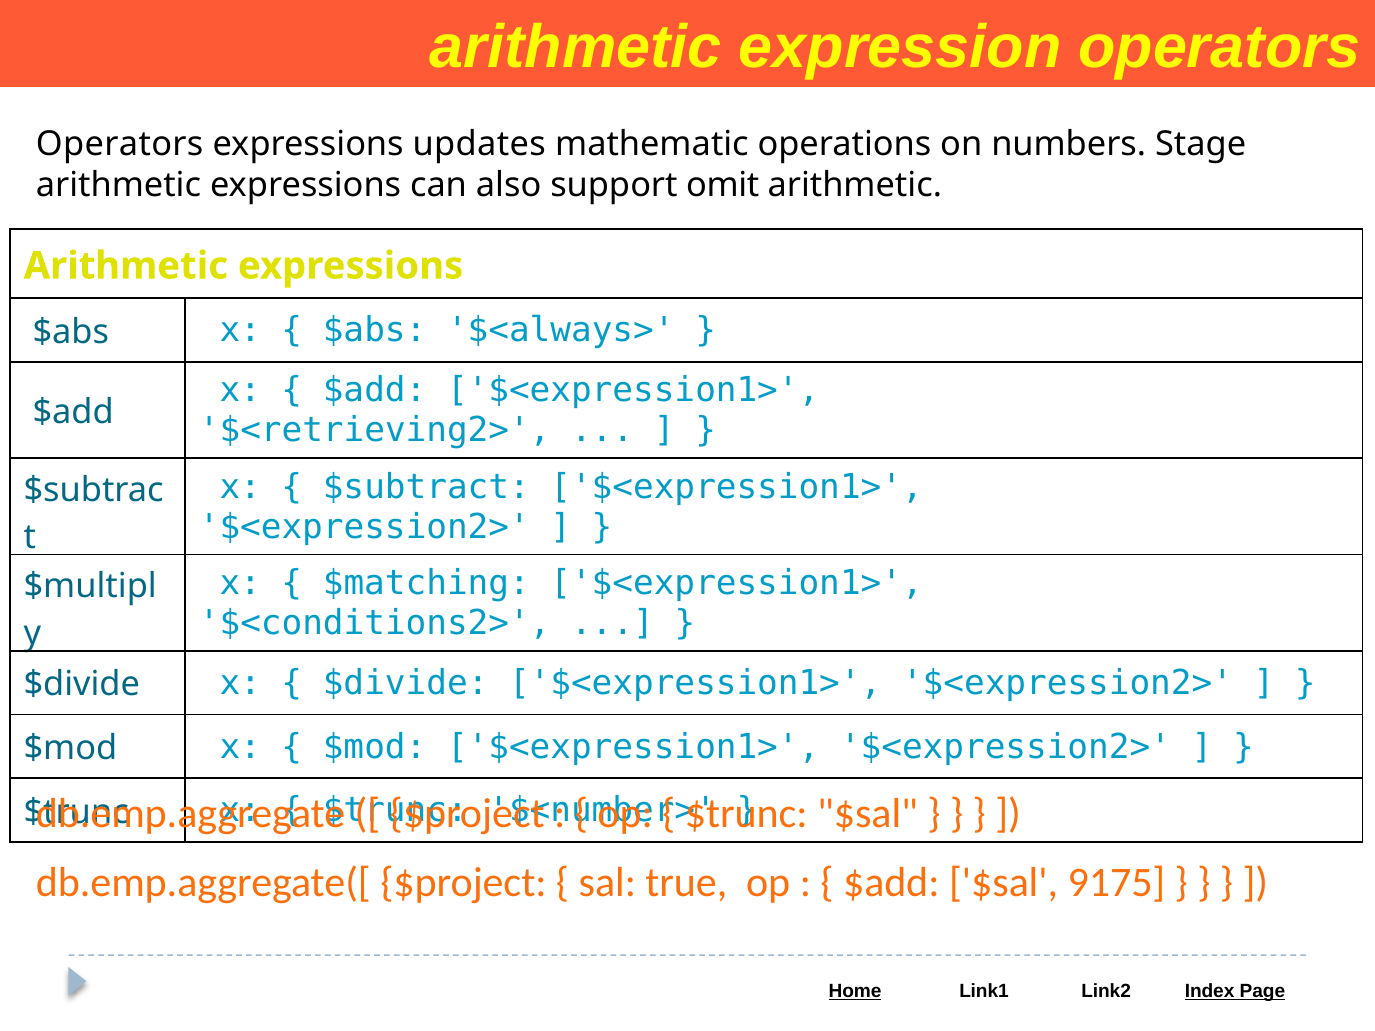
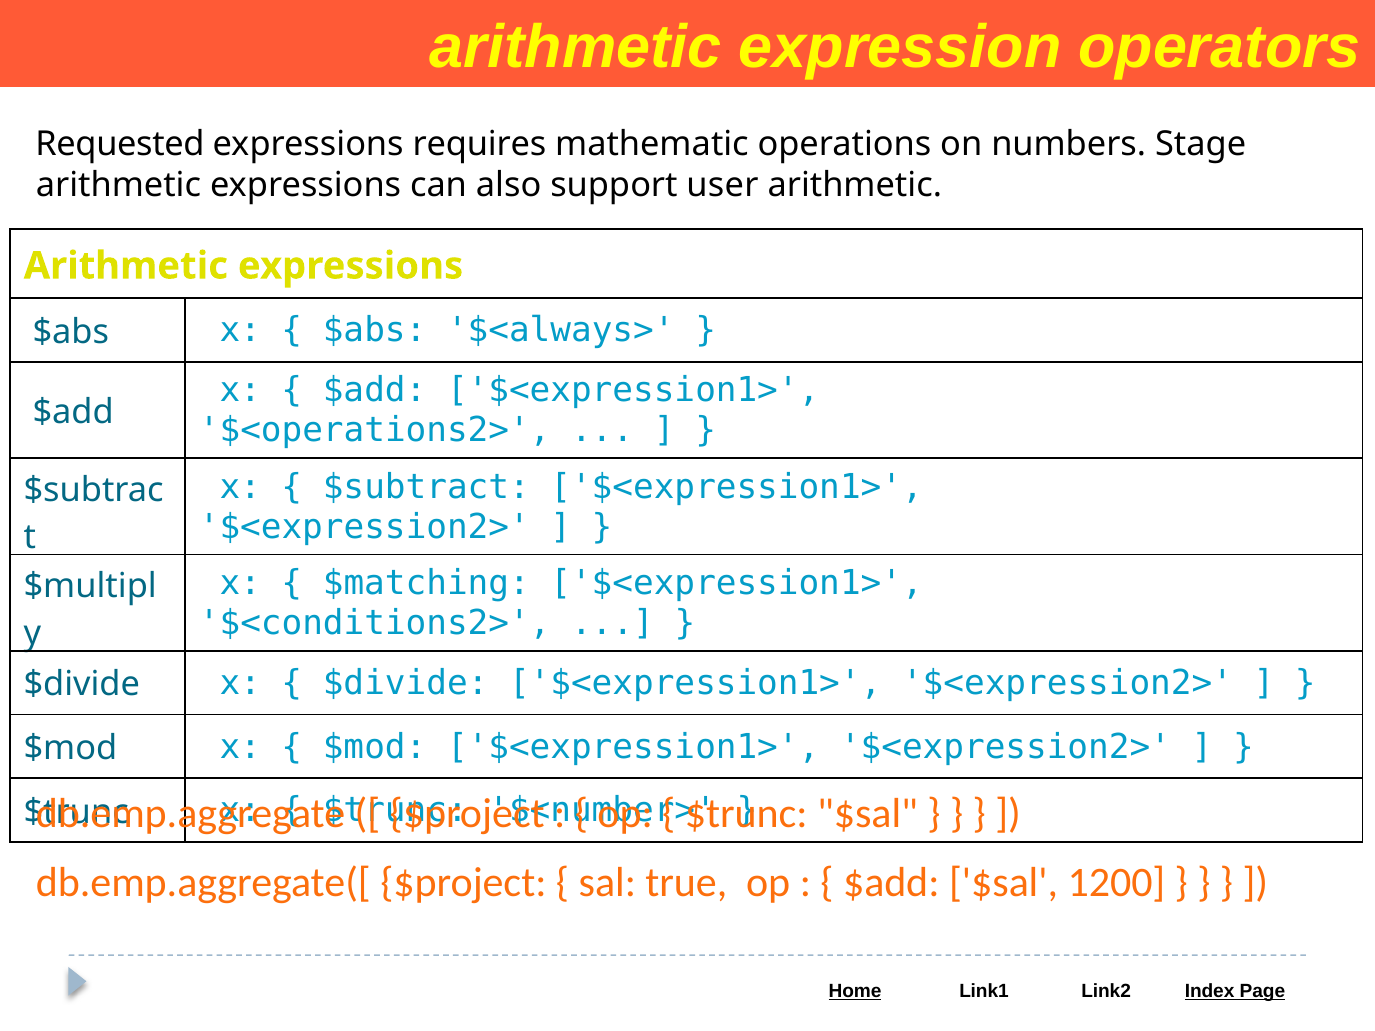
Operators: Operators -> Requested (120, 144)
updates: updates -> requires (479, 144)
omit: omit -> user (722, 186)
$<retrieving2>: $<retrieving2> -> $<operations2> (375, 431)
9175: 9175 -> 1200 (1116, 883)
